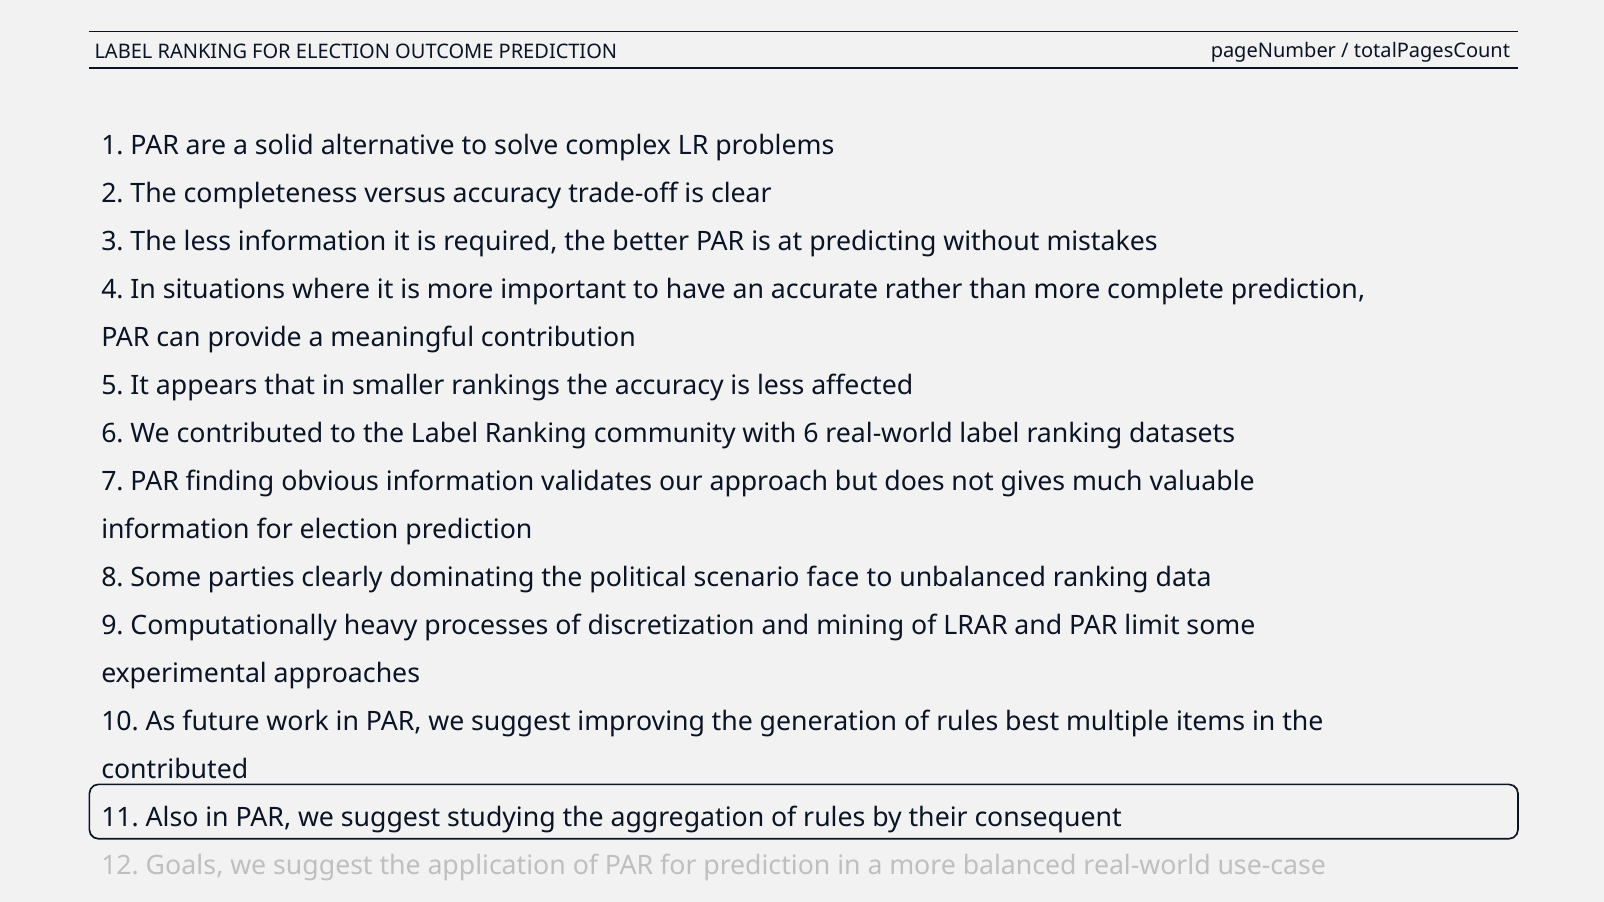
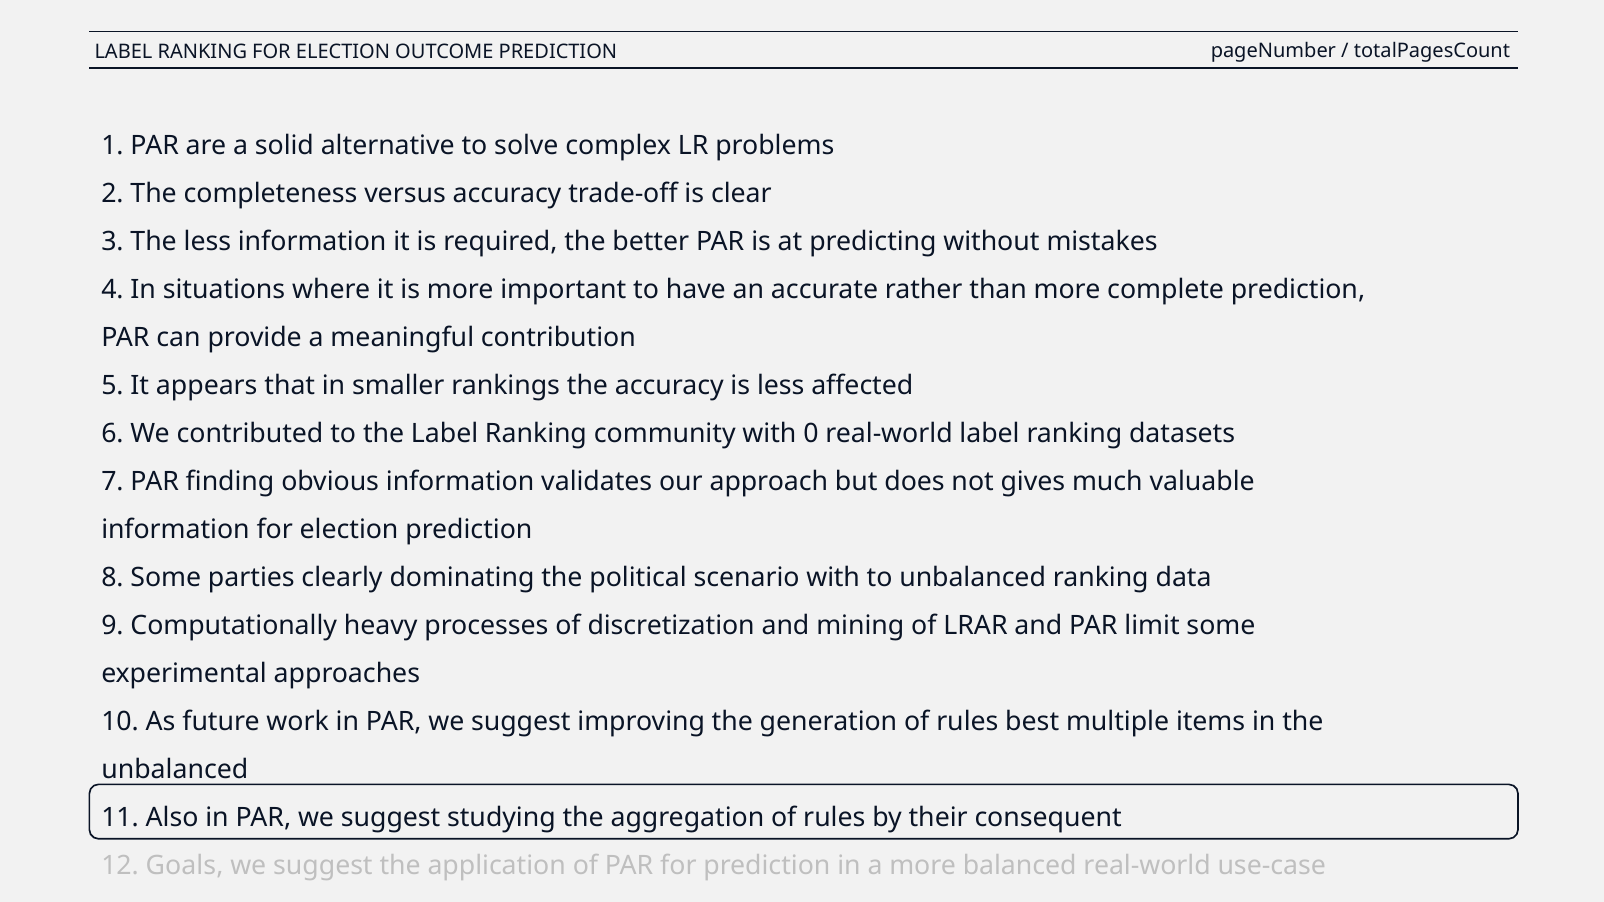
with 6: 6 -> 0 (811, 434)
scenario face: face -> with (833, 578)
contributed: contributed -> unbalanced (175, 770)
